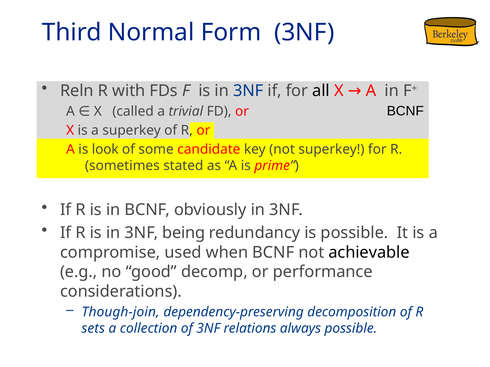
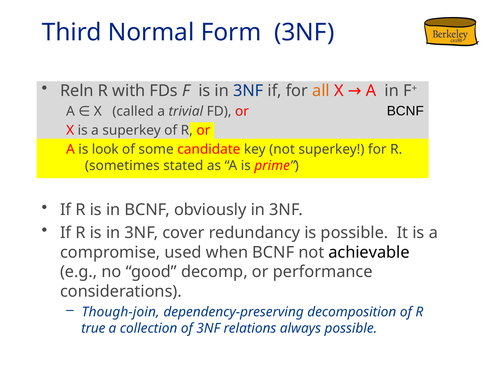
all colour: black -> orange (321, 91)
being: being -> cover (184, 233)
sets: sets -> true (93, 329)
